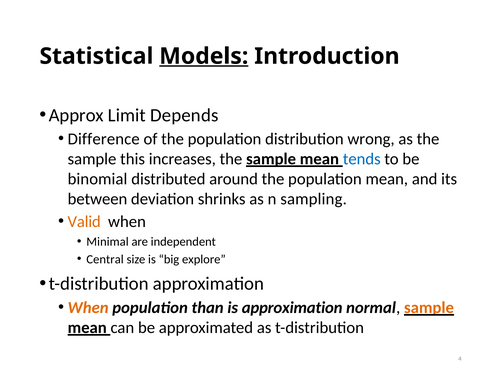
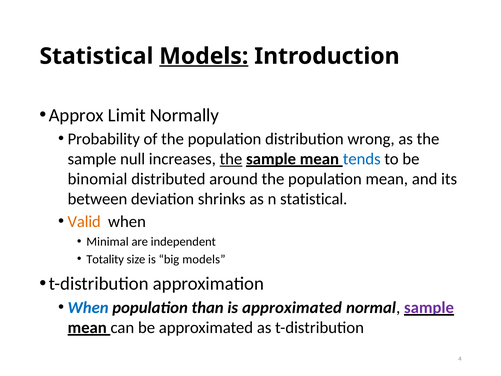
Depends: Depends -> Normally (184, 115)
Difference: Difference -> Probability (104, 139)
this: this -> null (133, 159)
the underline: none -> present (231, 159)
n sampling: sampling -> statistical (314, 199)
Central: Central -> Totality (105, 259)
big explore: explore -> models (204, 259)
When colour: orange -> blue (88, 307)
is approximation: approximation -> approximated (292, 307)
sample colour: orange -> purple (429, 307)
